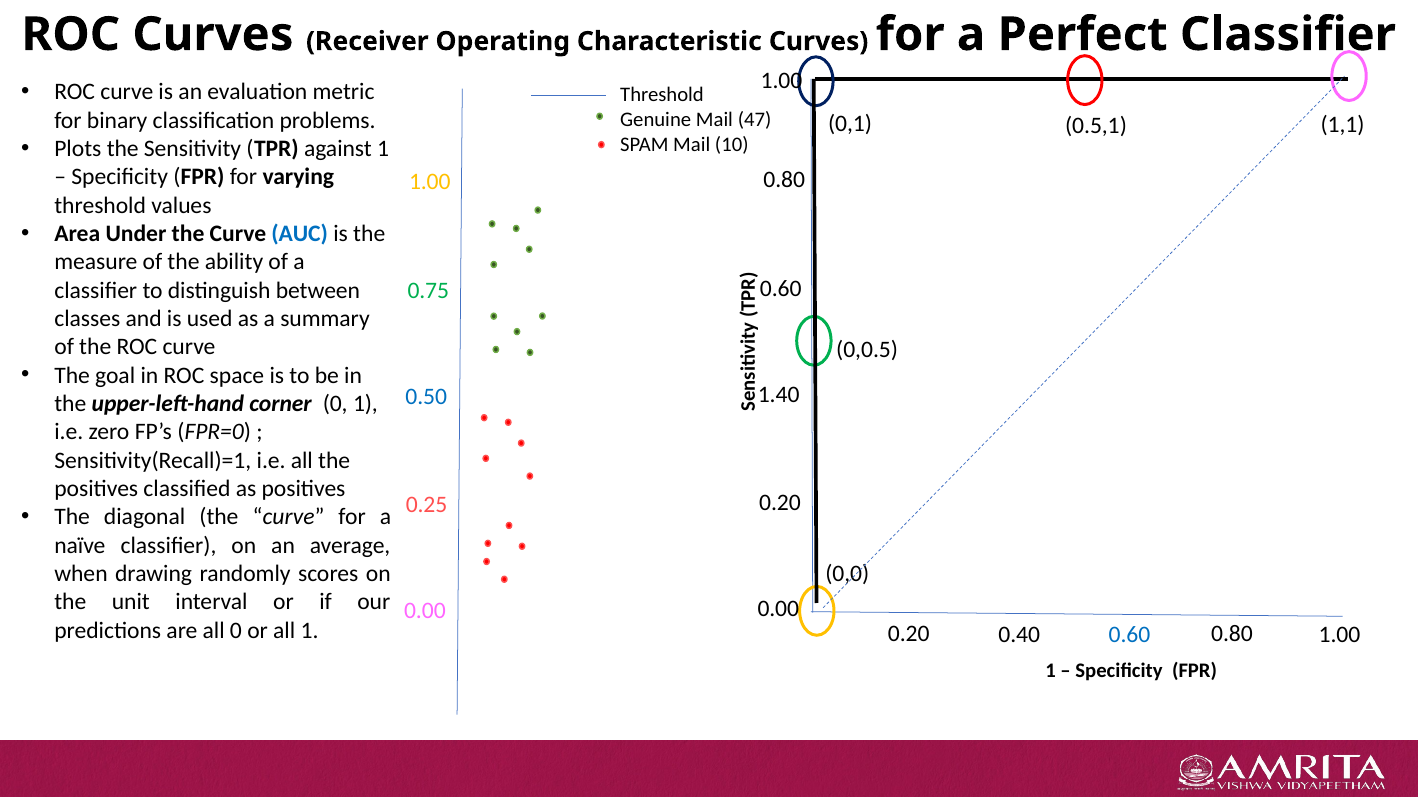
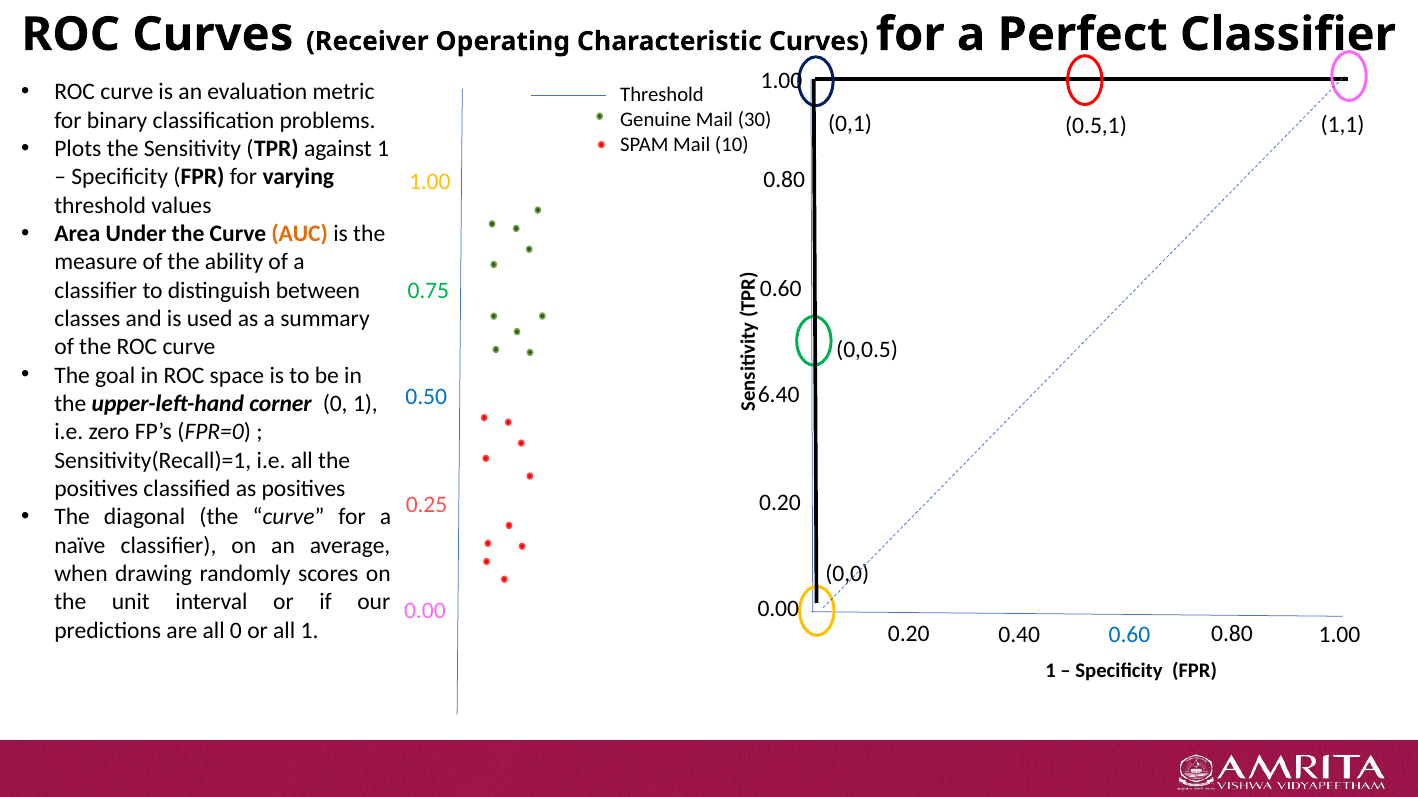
47: 47 -> 30 (755, 120)
AUC colour: blue -> orange (300, 234)
1.40: 1.40 -> 6.40 (779, 395)
